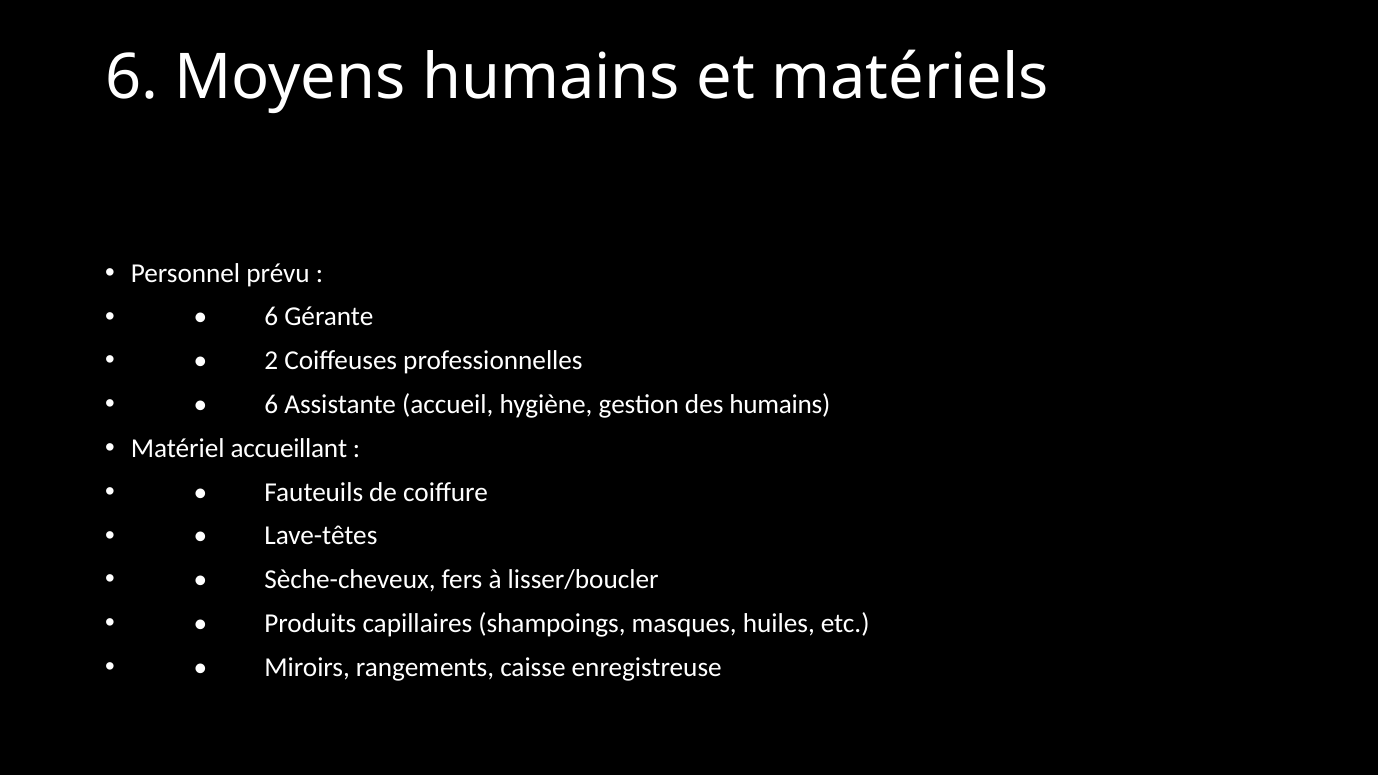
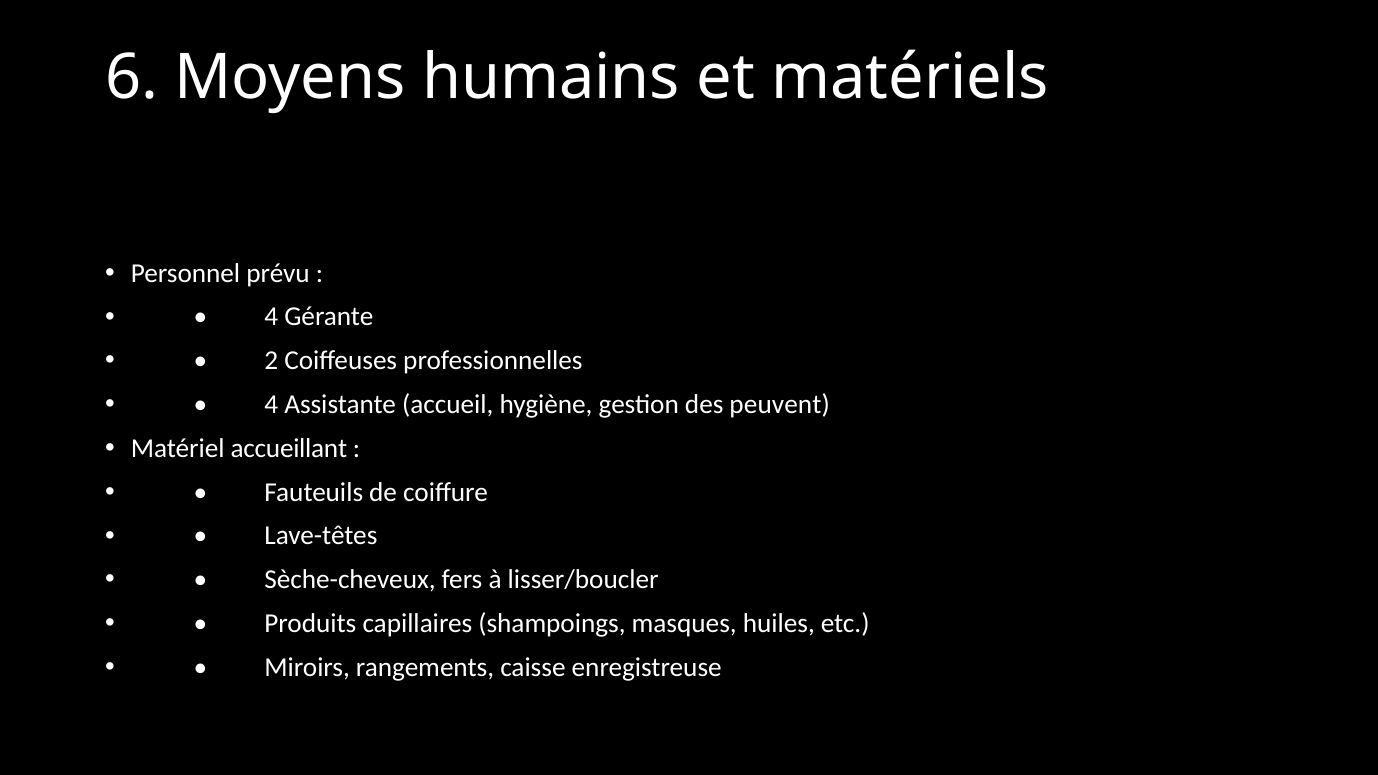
6: 6 -> 4 (271, 317)
6: 6 -> 4 (271, 405)
des humains: humains -> peuvent (780, 405)
